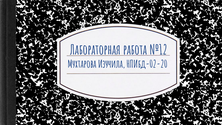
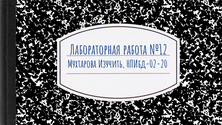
Изучила: Изучила -> Изучить (111, 64)
